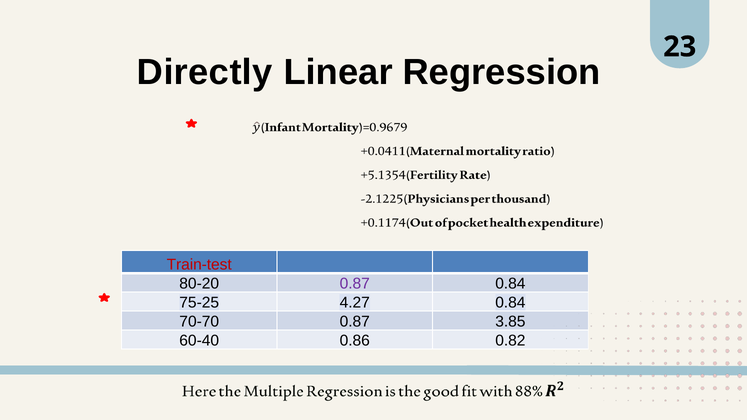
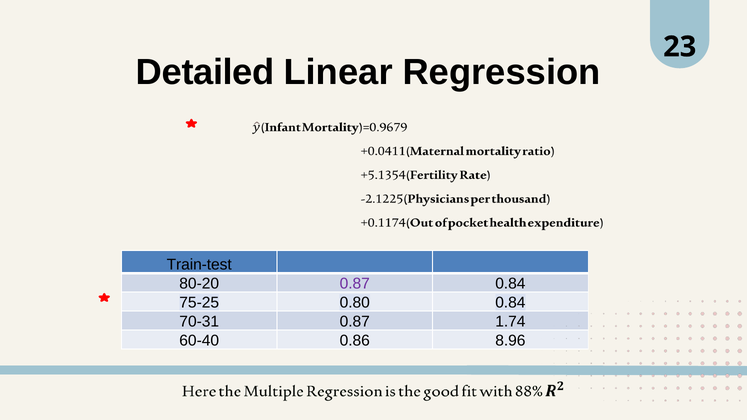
Directly: Directly -> Detailed (205, 72)
Train-test colour: red -> black (199, 265)
4.27: 4.27 -> 0.80 (355, 303)
70-70: 70-70 -> 70-31 (199, 322)
3.85: 3.85 -> 1.74 (510, 322)
0.82: 0.82 -> 8.96 (510, 341)
